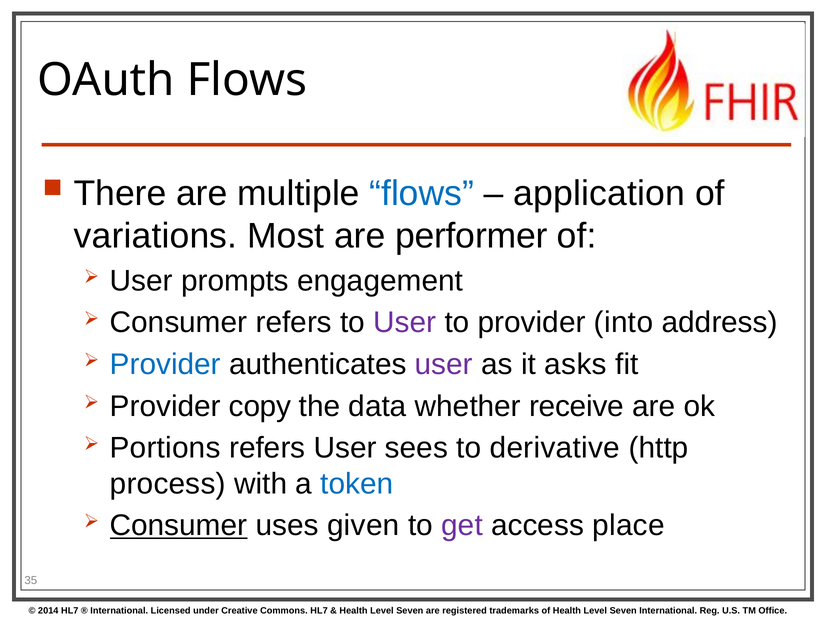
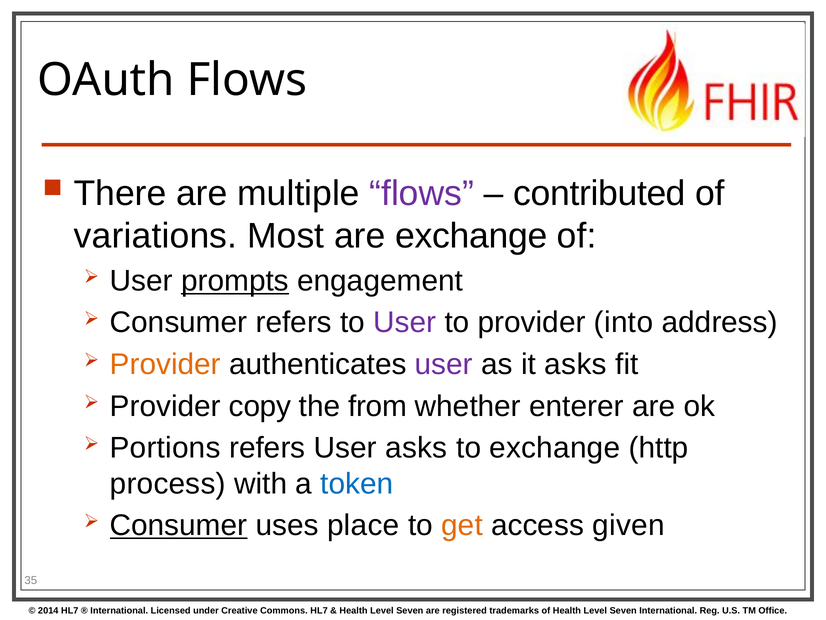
flows colour: blue -> purple (422, 193)
application: application -> contributed (600, 193)
are performer: performer -> exchange (471, 236)
prompts underline: none -> present (235, 281)
Provider colour: blue -> orange (165, 364)
data: data -> from (378, 406)
receive: receive -> enterer (576, 406)
User sees: sees -> asks (416, 448)
to derivative: derivative -> exchange (555, 448)
given: given -> place (363, 525)
get colour: purple -> orange (462, 525)
place: place -> given (629, 525)
